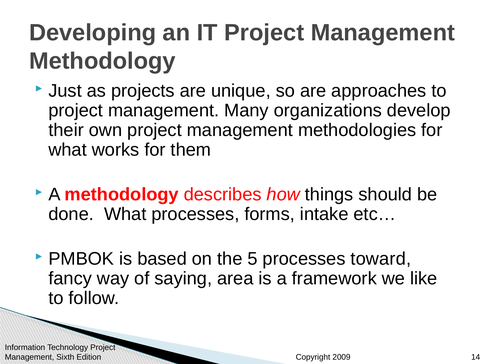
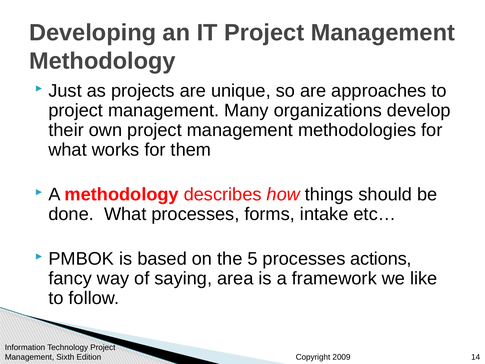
toward: toward -> actions (381, 259)
